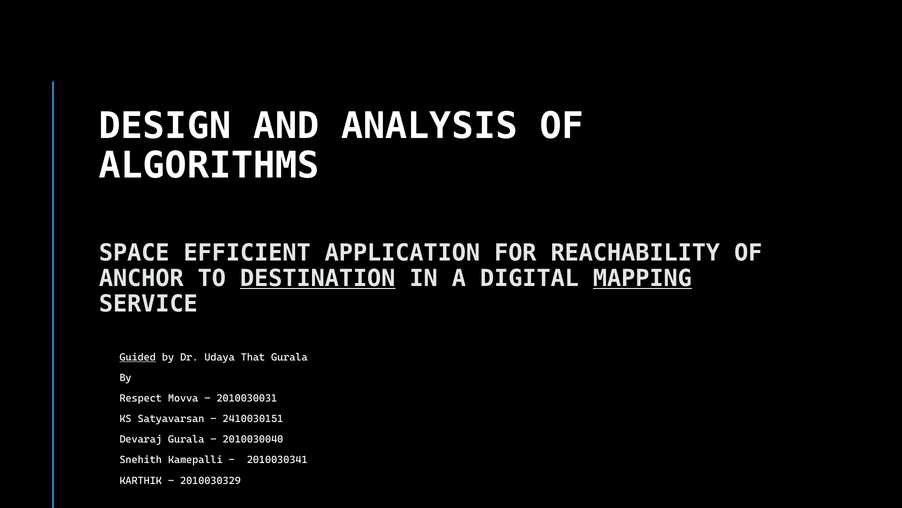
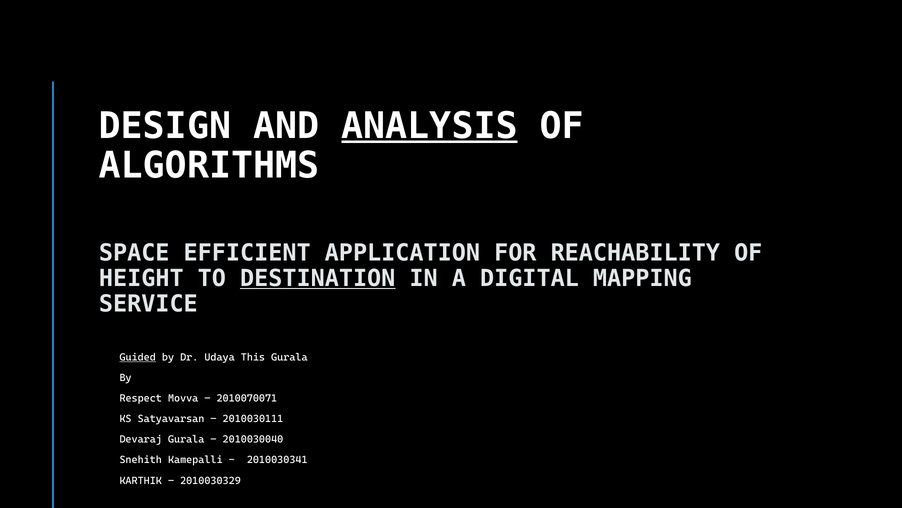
ANALYSIS underline: none -> present (429, 126)
ANCHOR: ANCHOR -> HEIGHT (141, 278)
MAPPING underline: present -> none (642, 278)
That: That -> This (253, 357)
2010030031: 2010030031 -> 2010070071 (247, 398)
2410030151: 2410030151 -> 2010030111 (253, 418)
